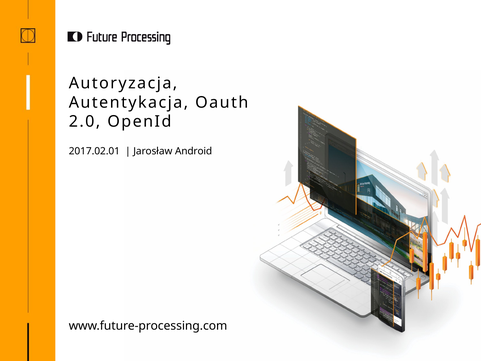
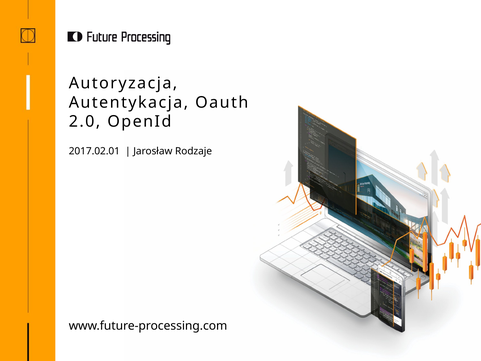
Android: Android -> Rodzaje (194, 151)
